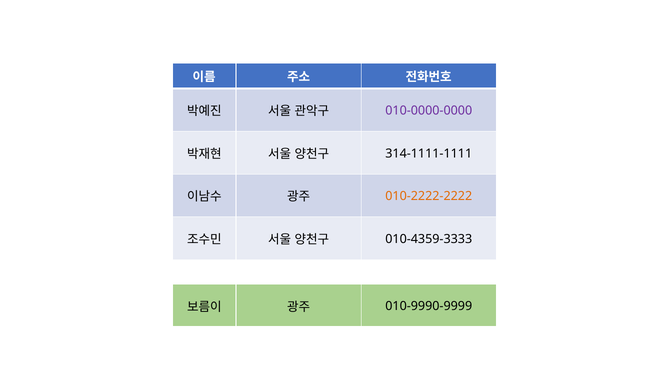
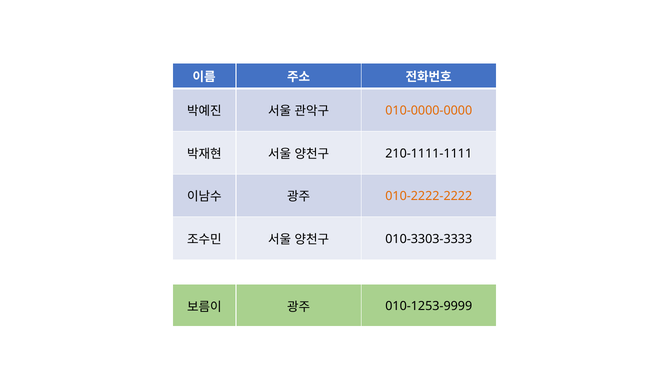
010-0000-0000 colour: purple -> orange (429, 111)
314-1111-1111: 314-1111-1111 -> 210-1111-1111 (429, 154)
010-4359-3333: 010-4359-3333 -> 010-3303-3333 (429, 239)
010-9990-9999: 010-9990-9999 -> 010-1253-9999 (429, 307)
